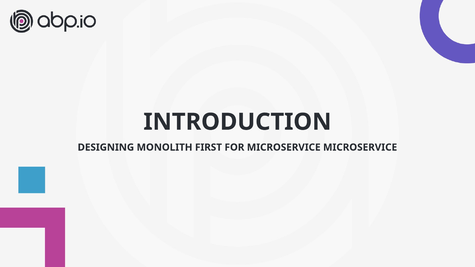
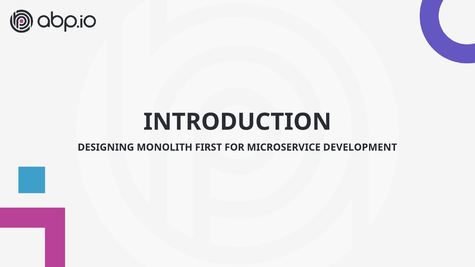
MICROSERVICE MICROSERVICE: MICROSERVICE -> DEVELOPMENT (360, 147)
